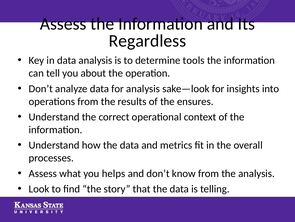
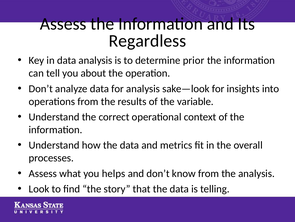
tools: tools -> prior (194, 60)
ensures: ensures -> variable (195, 101)
